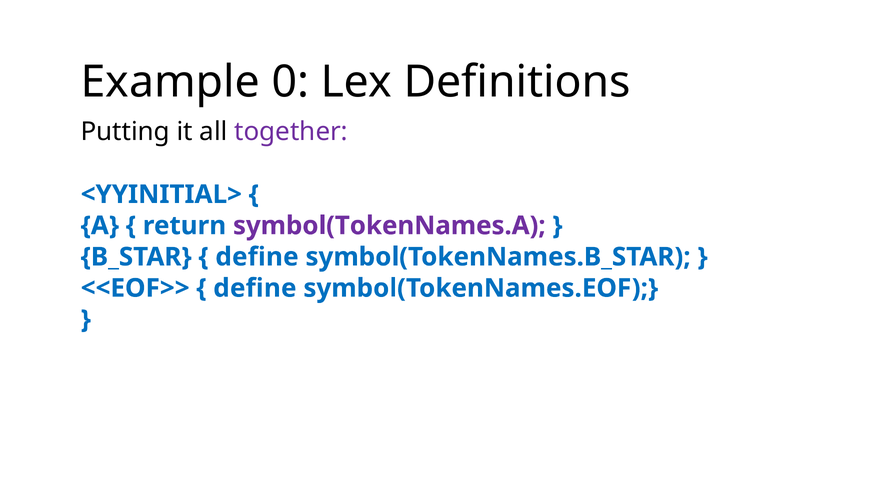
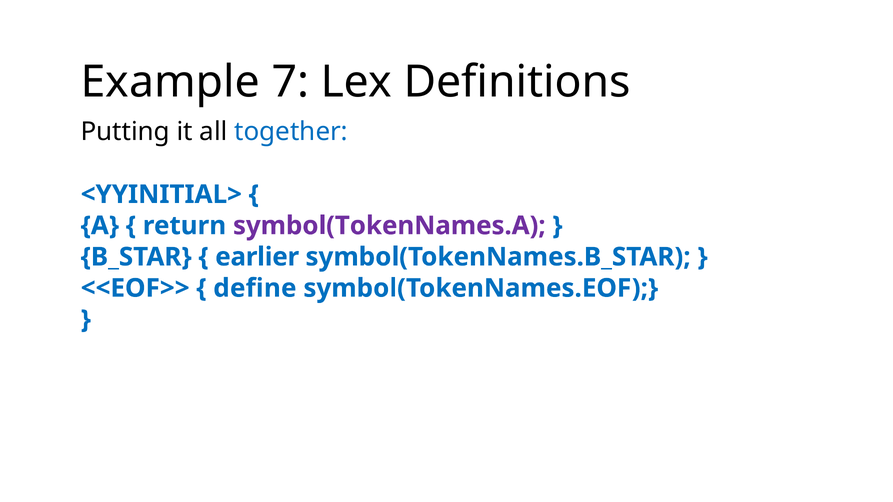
0: 0 -> 7 (290, 82)
together colour: purple -> blue (291, 132)
define: define -> earlier (257, 257)
